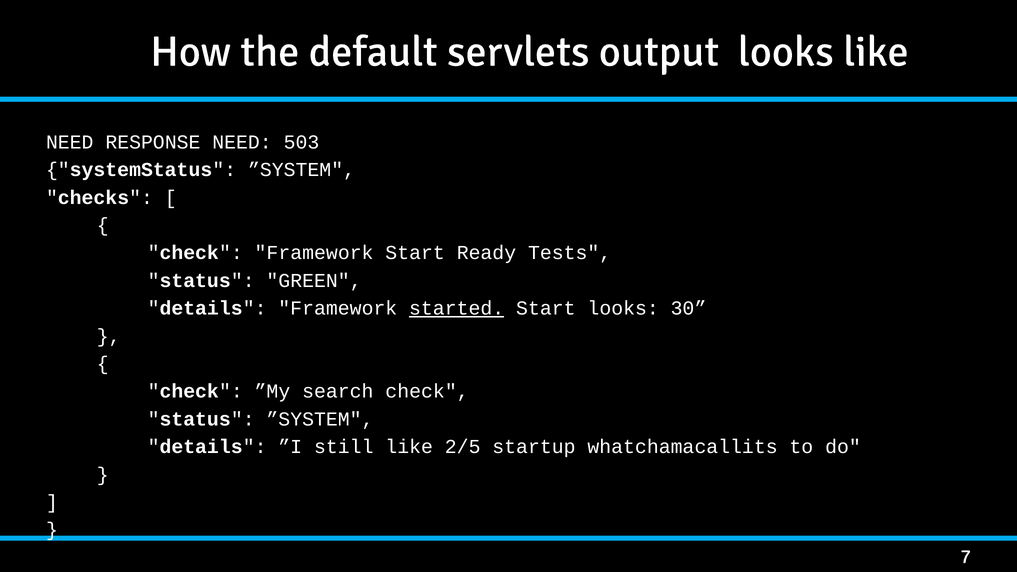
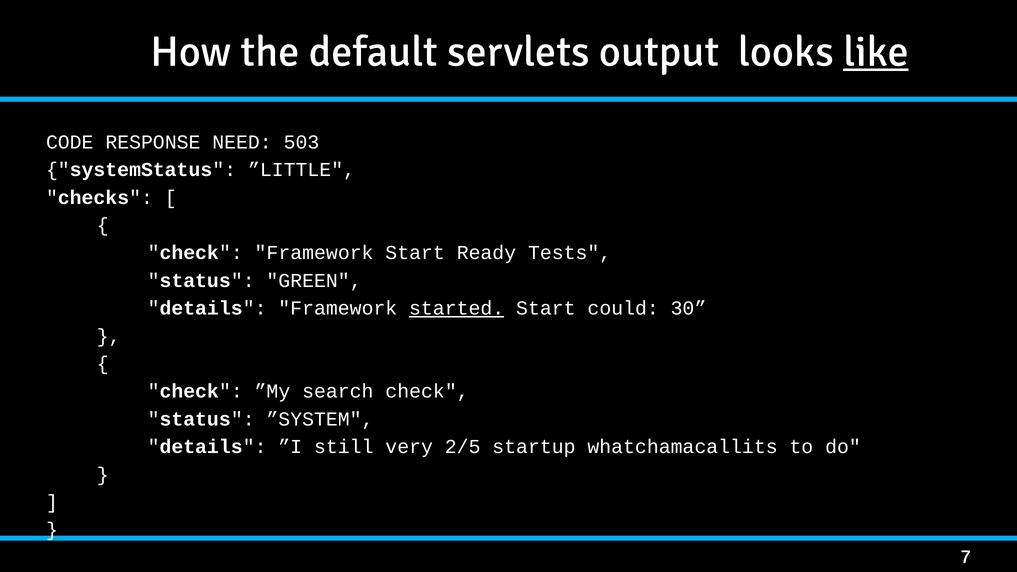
like underline: none -> present (876, 52)
NEED: NEED -> CODE (70, 142)
systemStatus ”SYSTEM: ”SYSTEM -> ”LITTLE (302, 170)
Start looks: looks -> could (623, 308)
still like: like -> very (409, 447)
